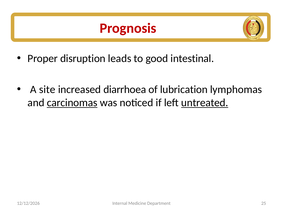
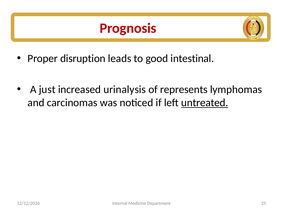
site: site -> just (47, 89)
diarrhoea: diarrhoea -> urinalysis (125, 89)
lubrication: lubrication -> represents (184, 89)
carcinomas underline: present -> none (72, 102)
